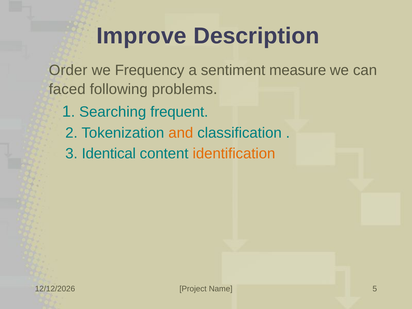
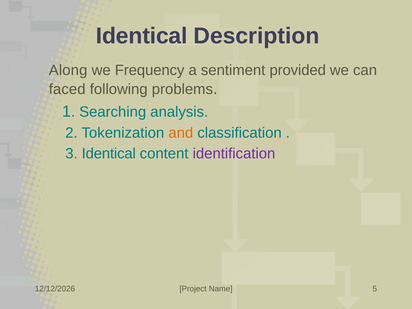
Improve: Improve -> Identical (142, 36)
Order: Order -> Along (68, 70)
measure: measure -> provided (298, 70)
frequent: frequent -> analysis (179, 112)
identification colour: orange -> purple (234, 154)
